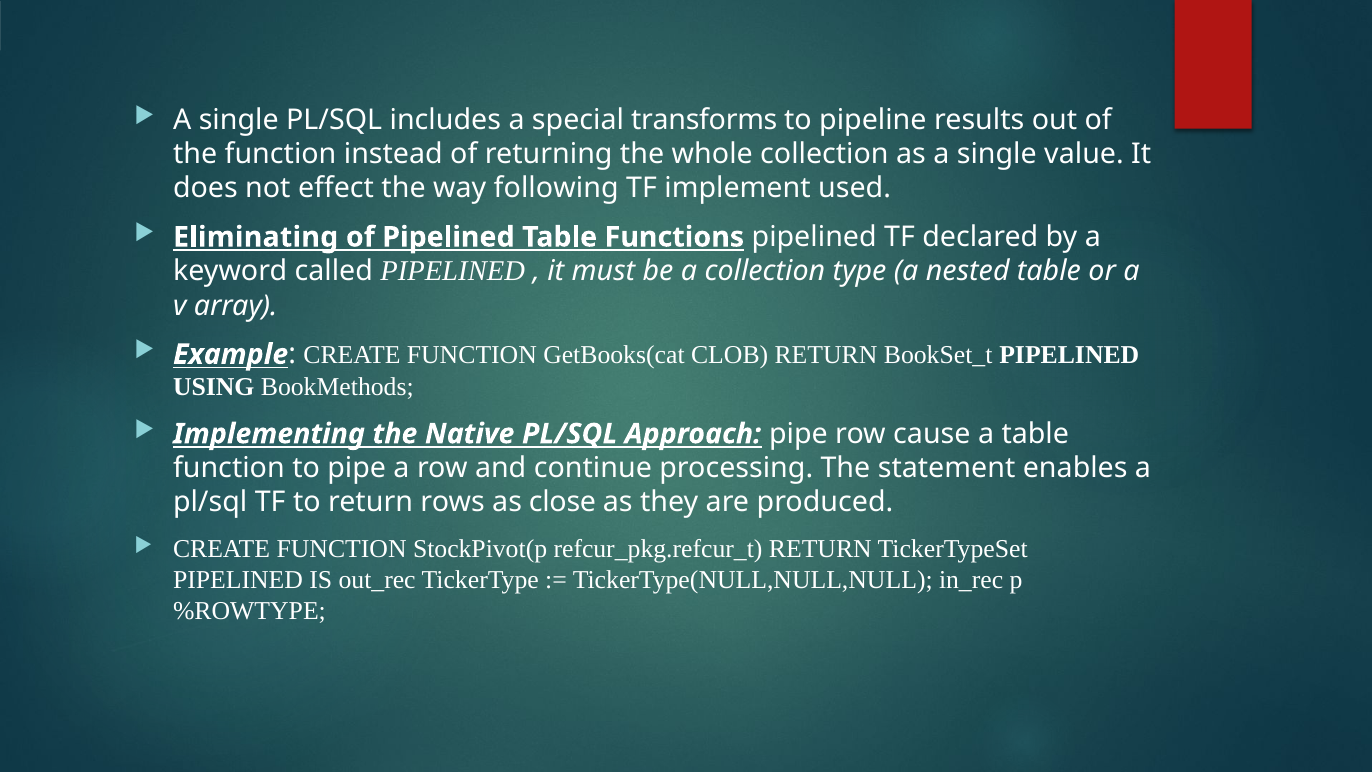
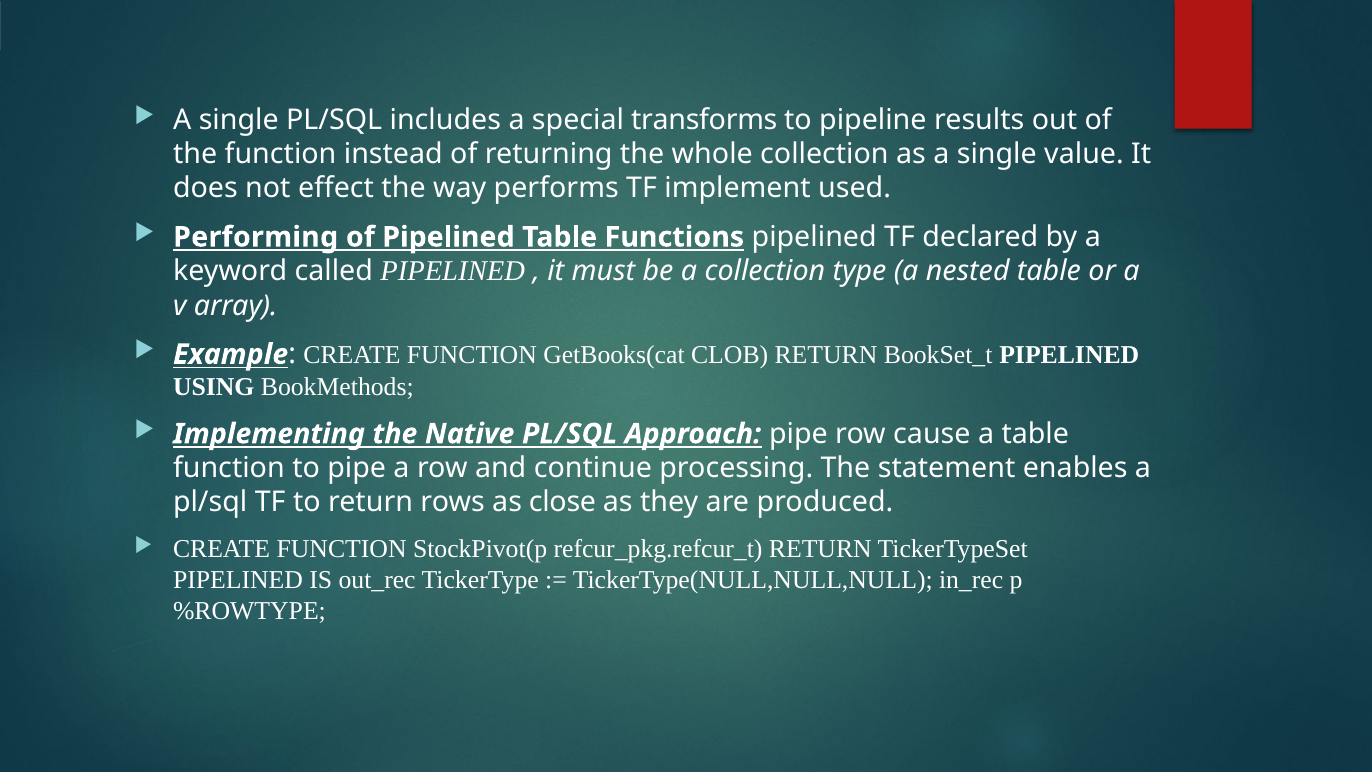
following: following -> performs (556, 188)
Eliminating: Eliminating -> Performing (256, 237)
